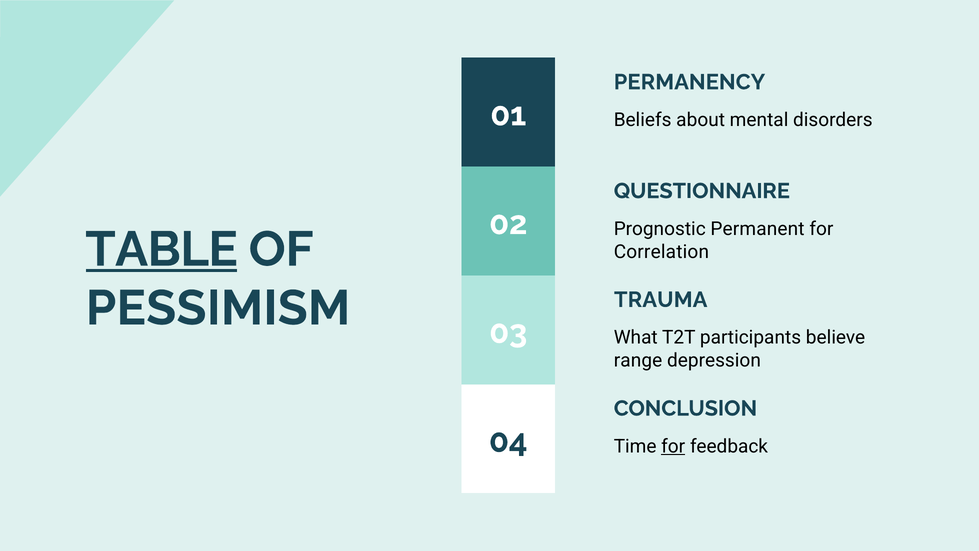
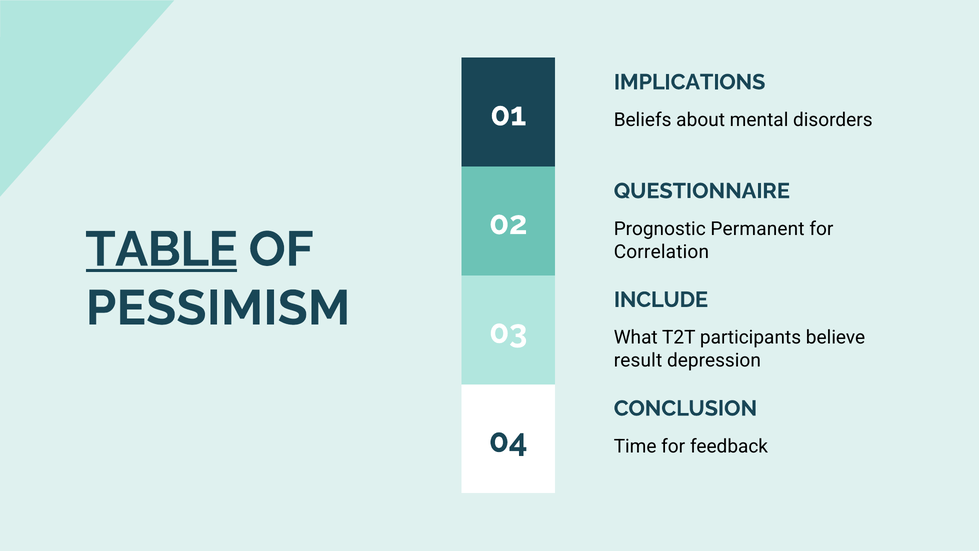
PERMANENCY: PERMANENCY -> IMPLICATIONS (690, 82)
TRAUMA: TRAUMA -> INCLUDE (661, 300)
range: range -> result (638, 360)
for underline: present -> none (673, 446)
